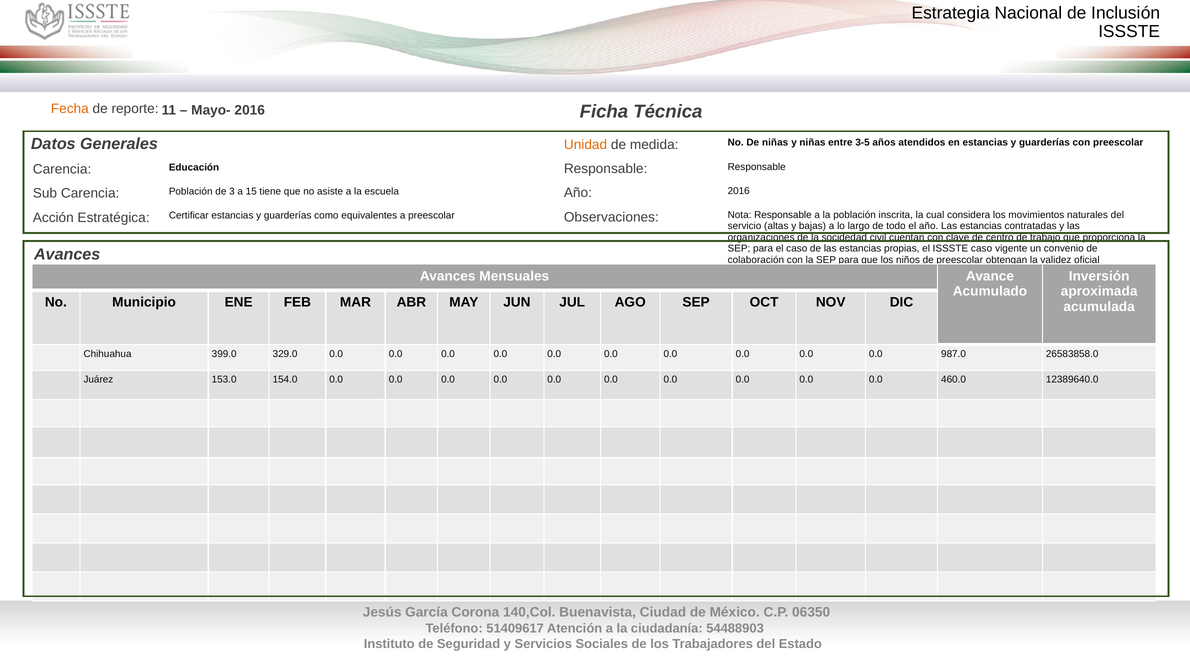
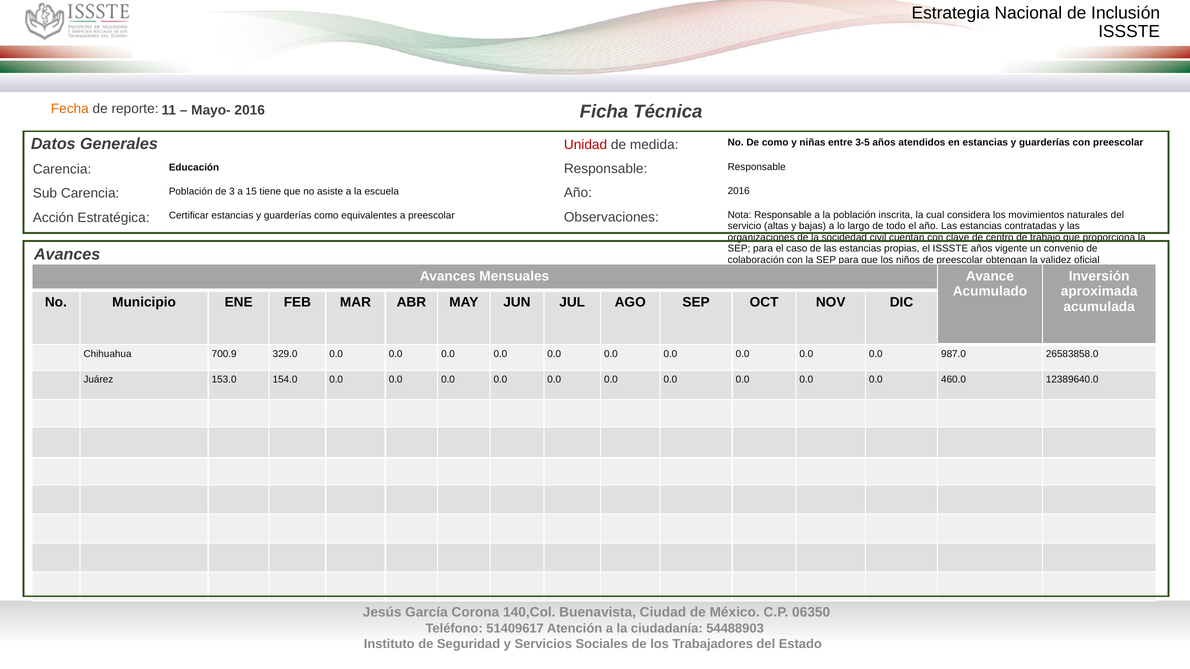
Unidad colour: orange -> red (586, 145)
De niñas: niñas -> como (775, 143)
ISSSTE caso: caso -> años (982, 249)
399.0: 399.0 -> 700.9 (224, 354)
